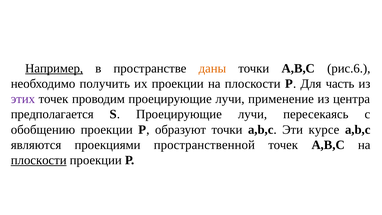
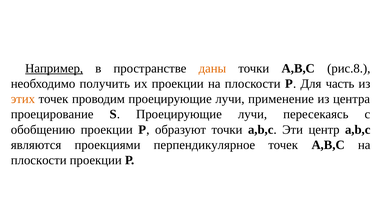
рис.6: рис.6 -> рис.8 (349, 68)
этих colour: purple -> orange (23, 99)
предполагается: предполагается -> проецирование (52, 114)
курсе: курсе -> центр (324, 130)
пространственной: пространственной -> перпендикулярное (204, 145)
плоскости underline: present -> none (39, 160)
